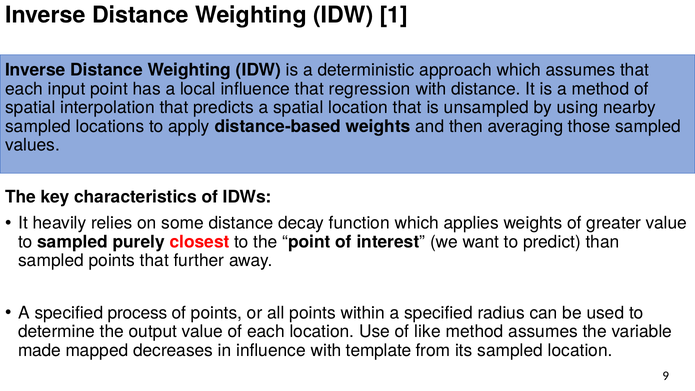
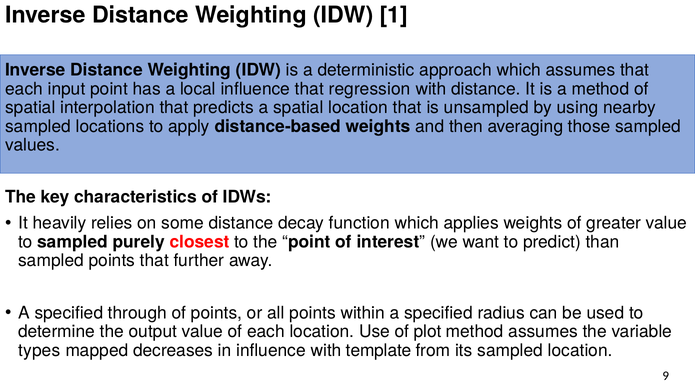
process: process -> through (137, 313)
like: like -> plot (428, 331)
made: made -> types (39, 350)
